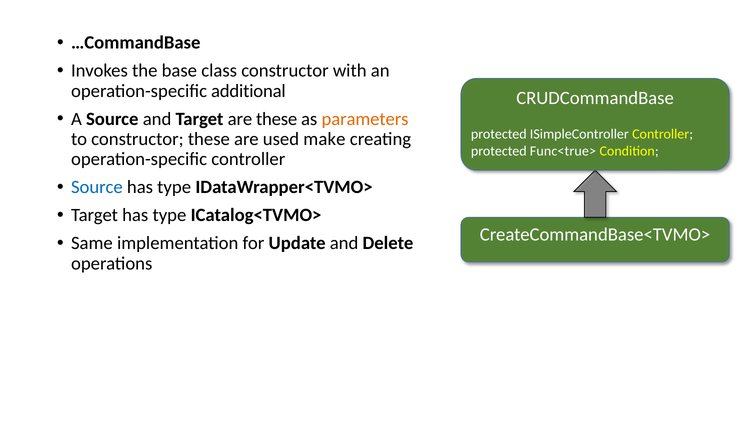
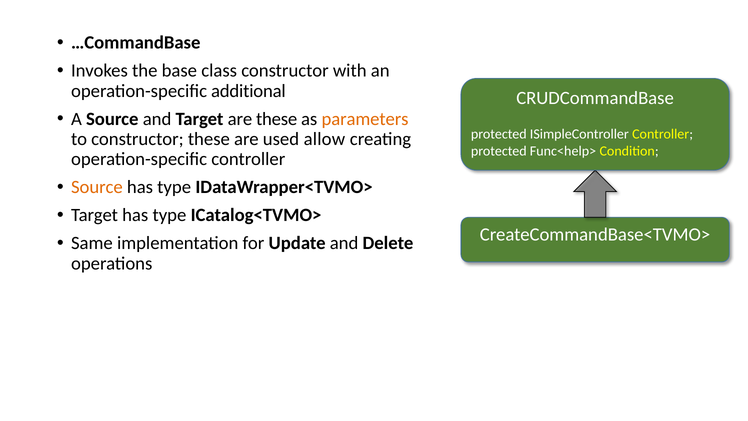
make: make -> allow (324, 139)
Func<true>: Func<true> -> Func<help> (563, 151)
Source colour: blue -> orange (97, 187)
